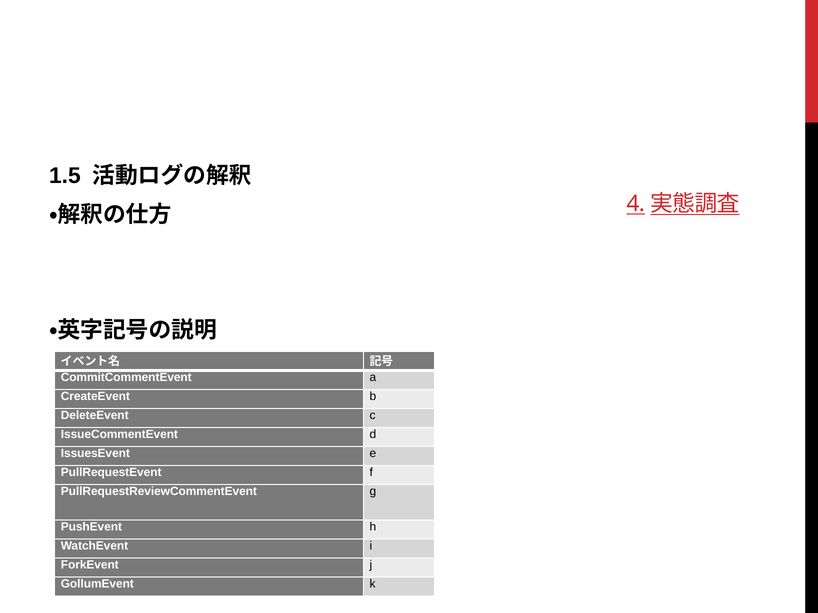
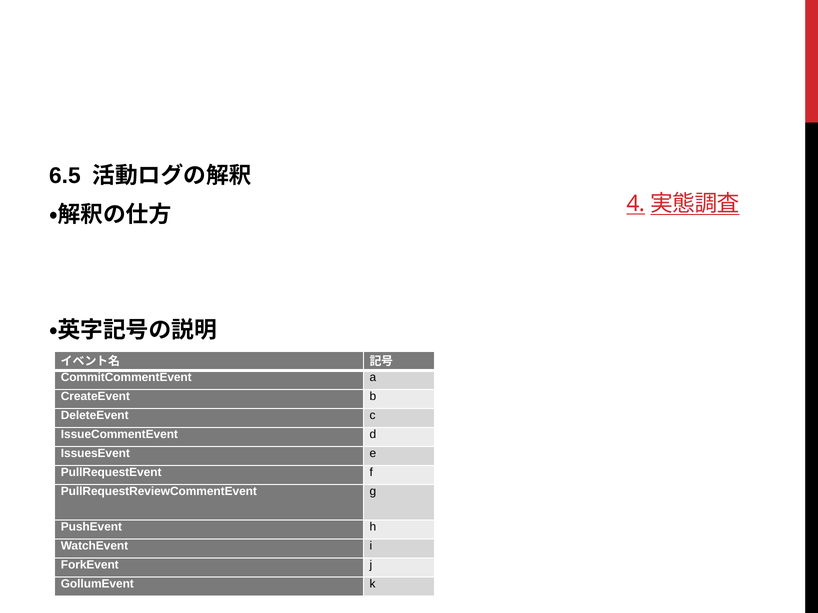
1.5: 1.5 -> 6.5 (65, 176)
